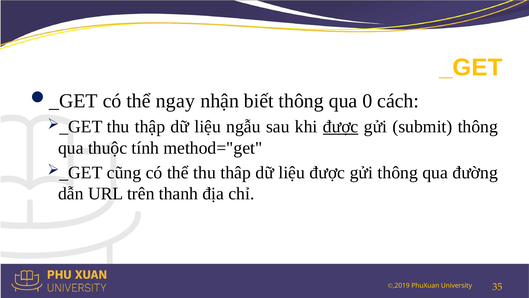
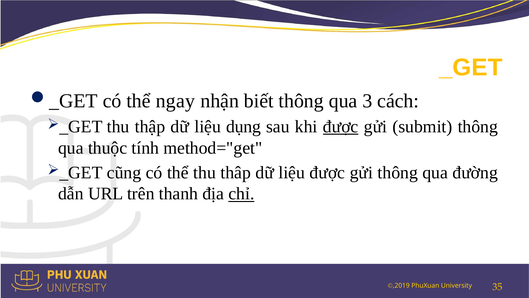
0: 0 -> 3 (367, 101)
ngẫu: ngẫu -> dụng (244, 127)
chỉ underline: none -> present (241, 194)
